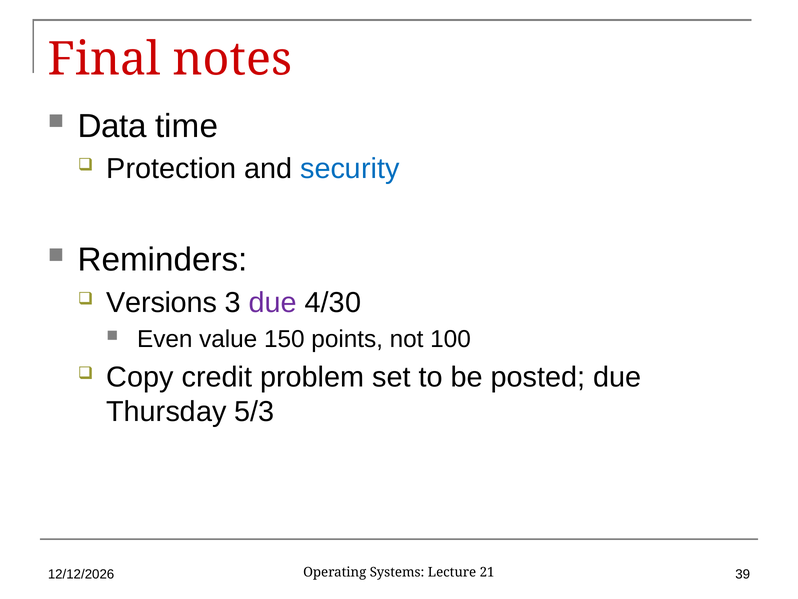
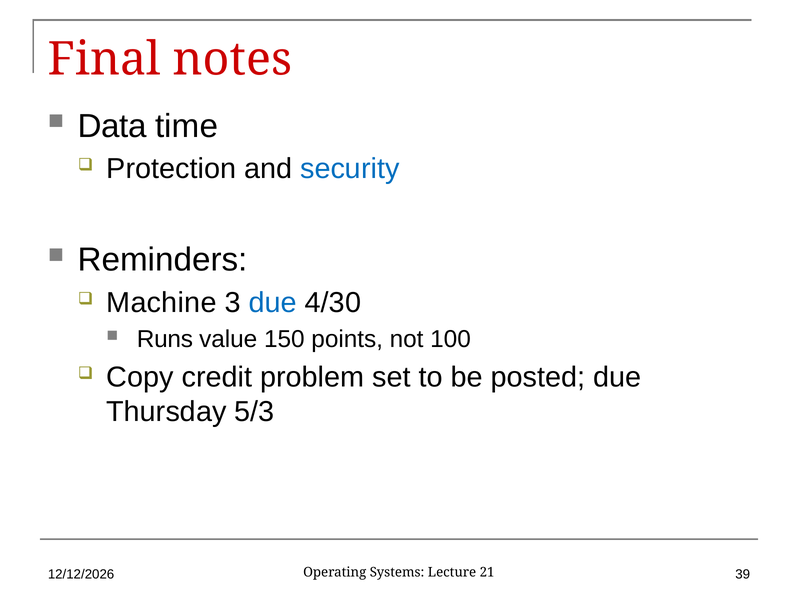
Versions: Versions -> Machine (161, 302)
due colour: purple -> blue (273, 302)
Even: Even -> Runs (165, 339)
